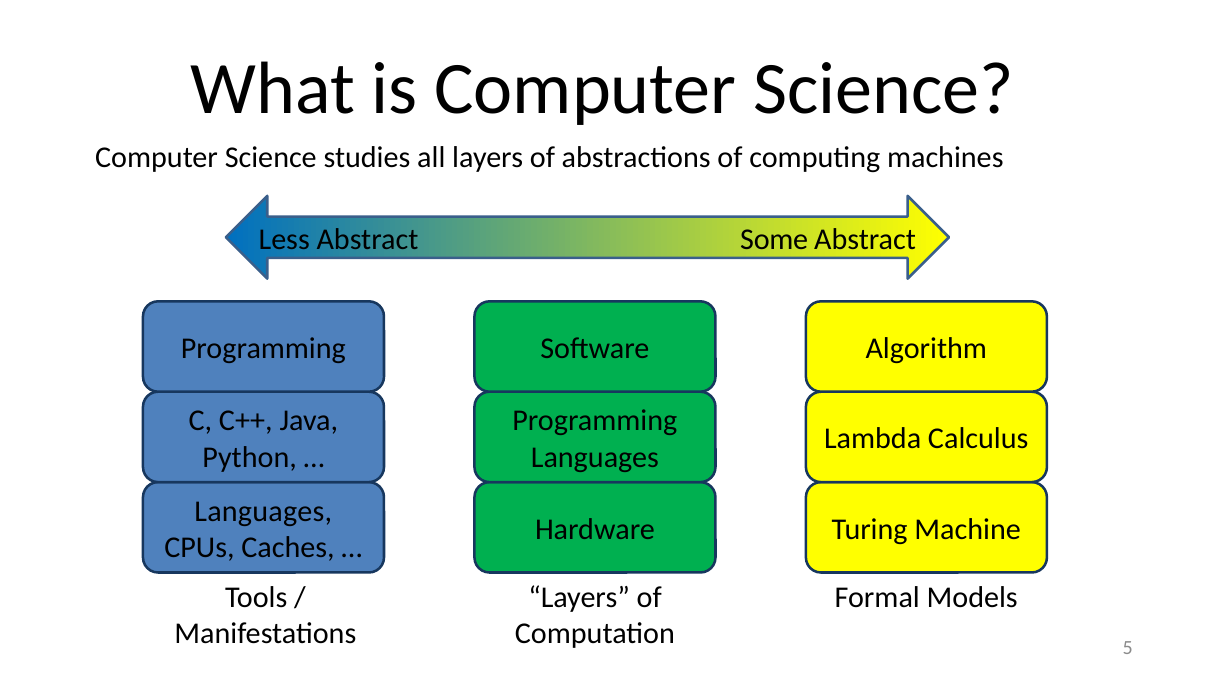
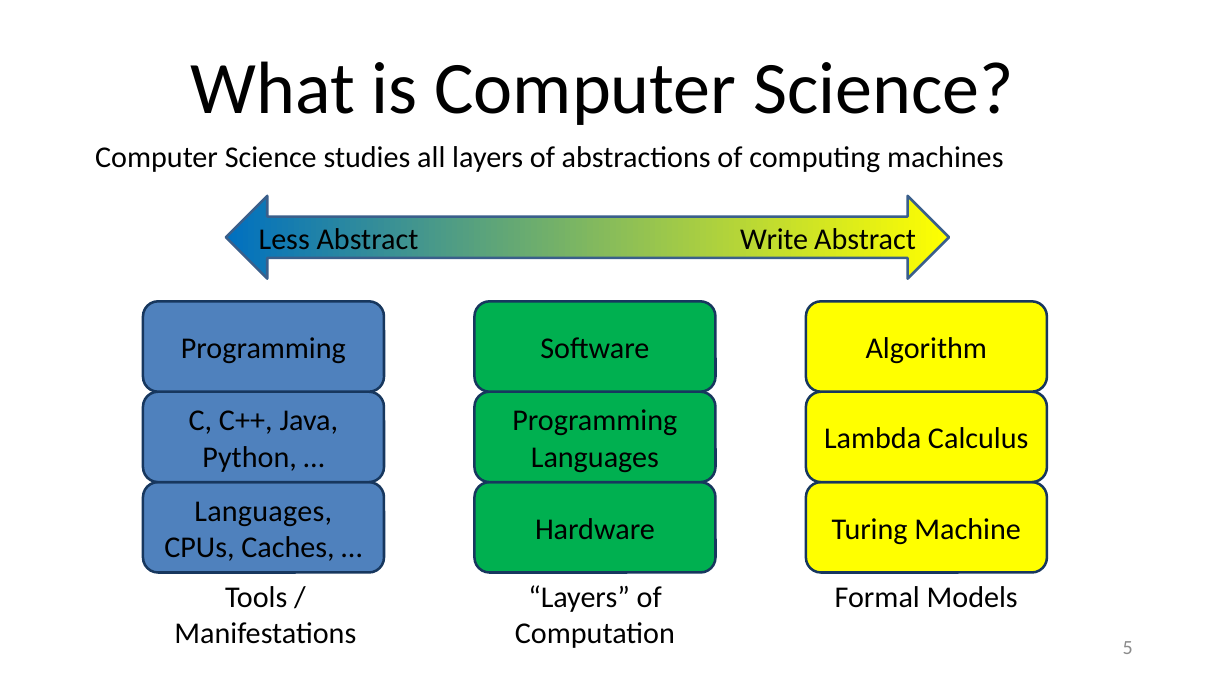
Some: Some -> Write (774, 239)
